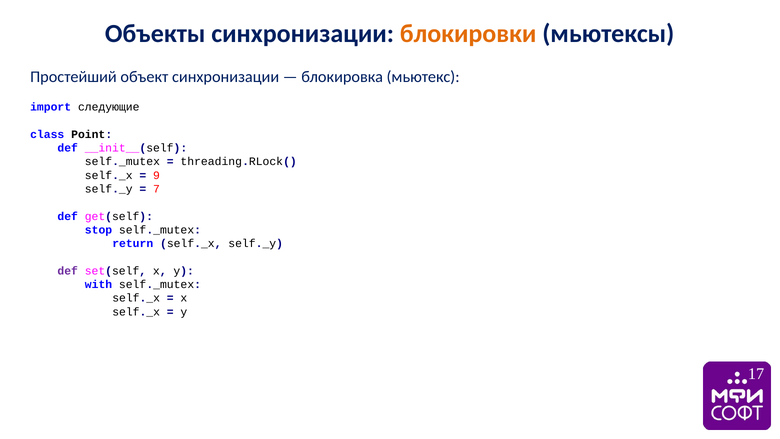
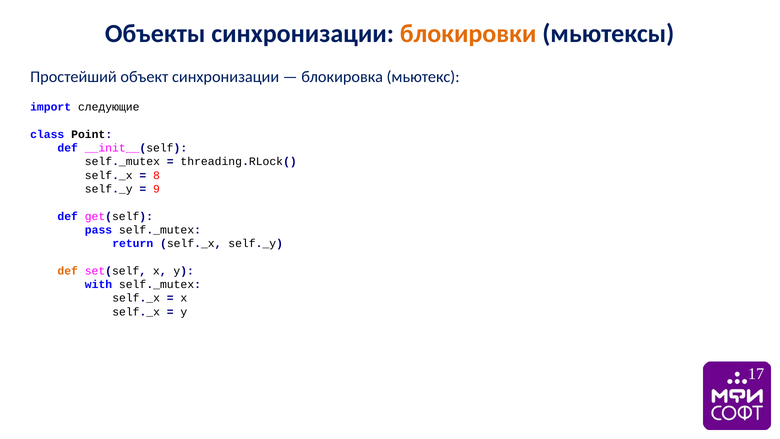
9: 9 -> 8 (157, 175)
7: 7 -> 9 (157, 189)
stop: stop -> pass (99, 230)
def colour: purple -> orange (68, 271)
